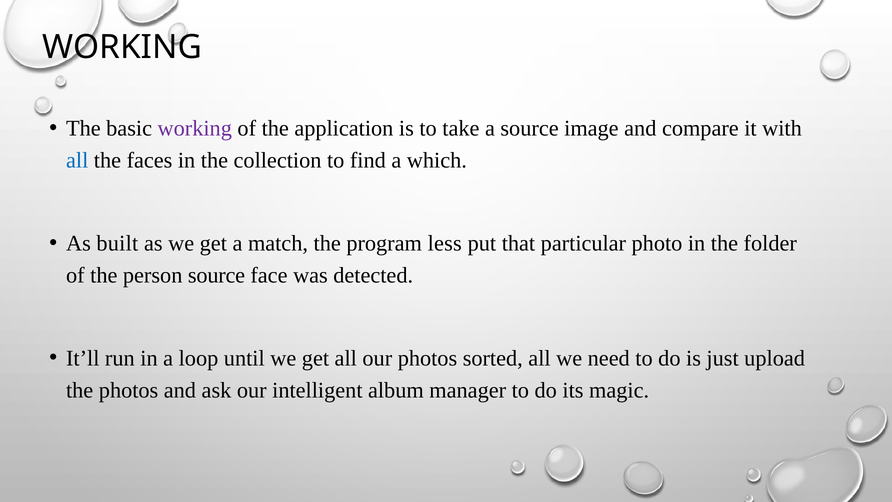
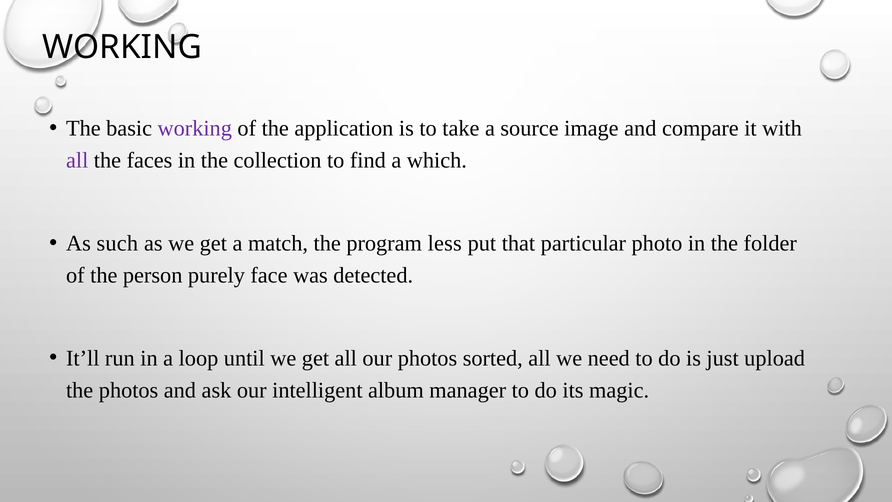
all colour: blue -> purple (77, 160)
built: built -> such (117, 243)
person source: source -> purely (216, 275)
